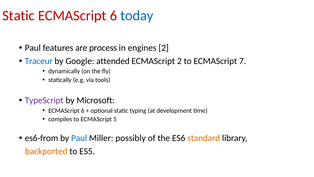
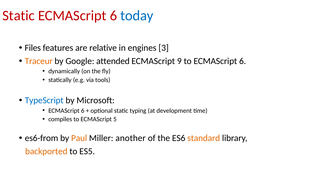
Paul: Paul -> Files (33, 48)
process: process -> relative (103, 48)
engines 2: 2 -> 3 (164, 48)
Traceur colour: blue -> orange (39, 61)
ECMAScript 2: 2 -> 9 (179, 61)
to ECMAScript 7: 7 -> 6 (243, 61)
TypeScript colour: purple -> blue (44, 100)
Paul colour: blue -> orange (79, 138)
possibly: possibly -> another (131, 138)
